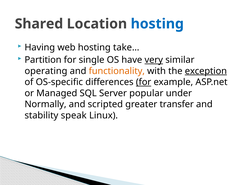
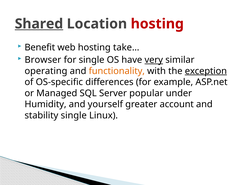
Shared underline: none -> present (39, 24)
hosting colour: blue -> red (157, 24)
Having: Having -> Benefit (40, 47)
Partition: Partition -> Browser (43, 60)
for underline: present -> none (144, 82)
Normally: Normally -> Humidity (46, 104)
scripted: scripted -> yourself (105, 104)
transfer: transfer -> account (177, 104)
stability speak: speak -> single (74, 115)
